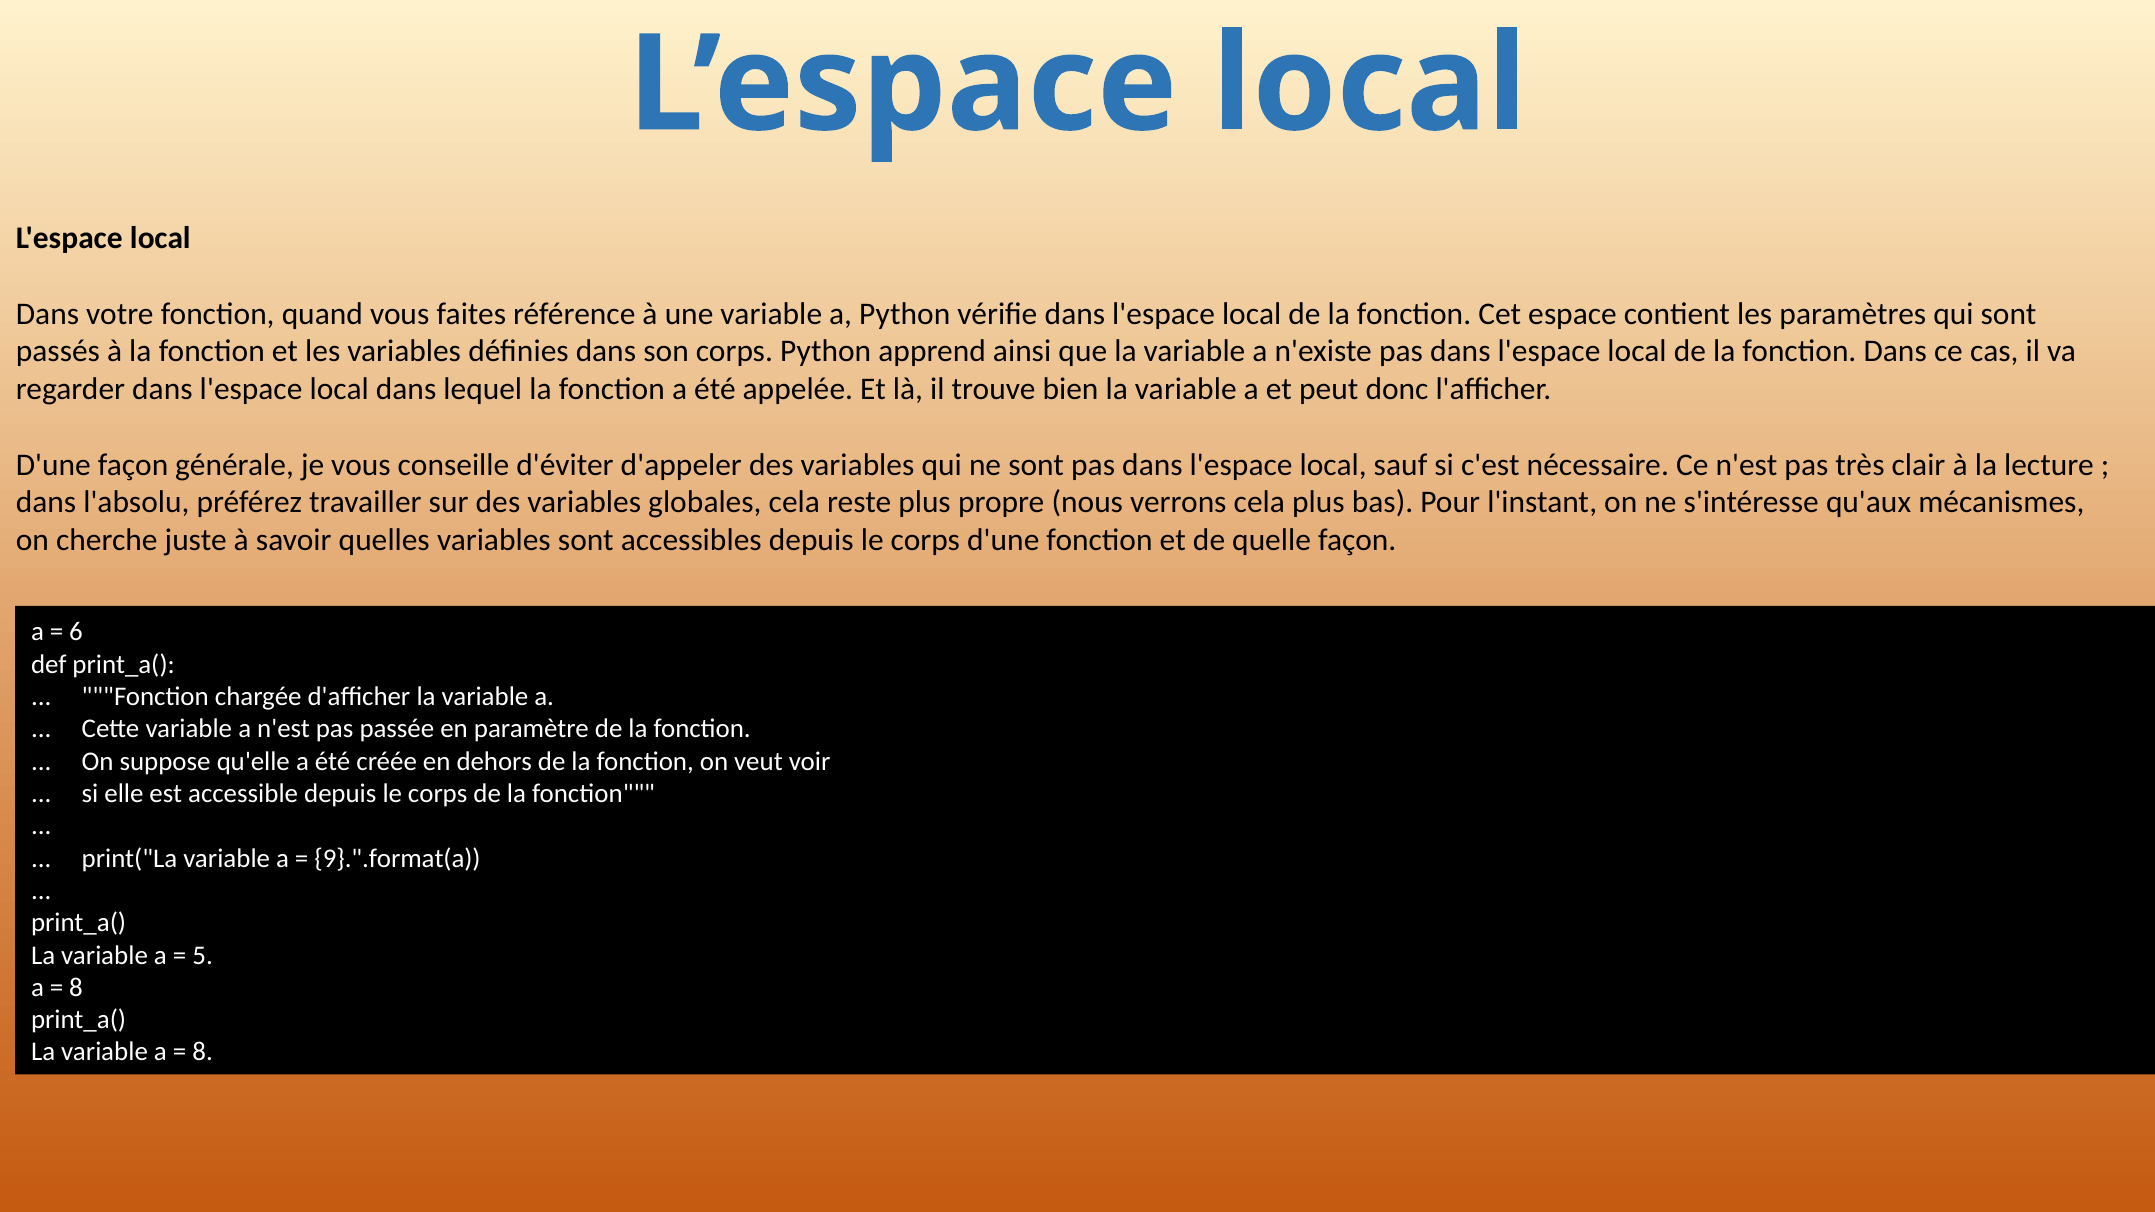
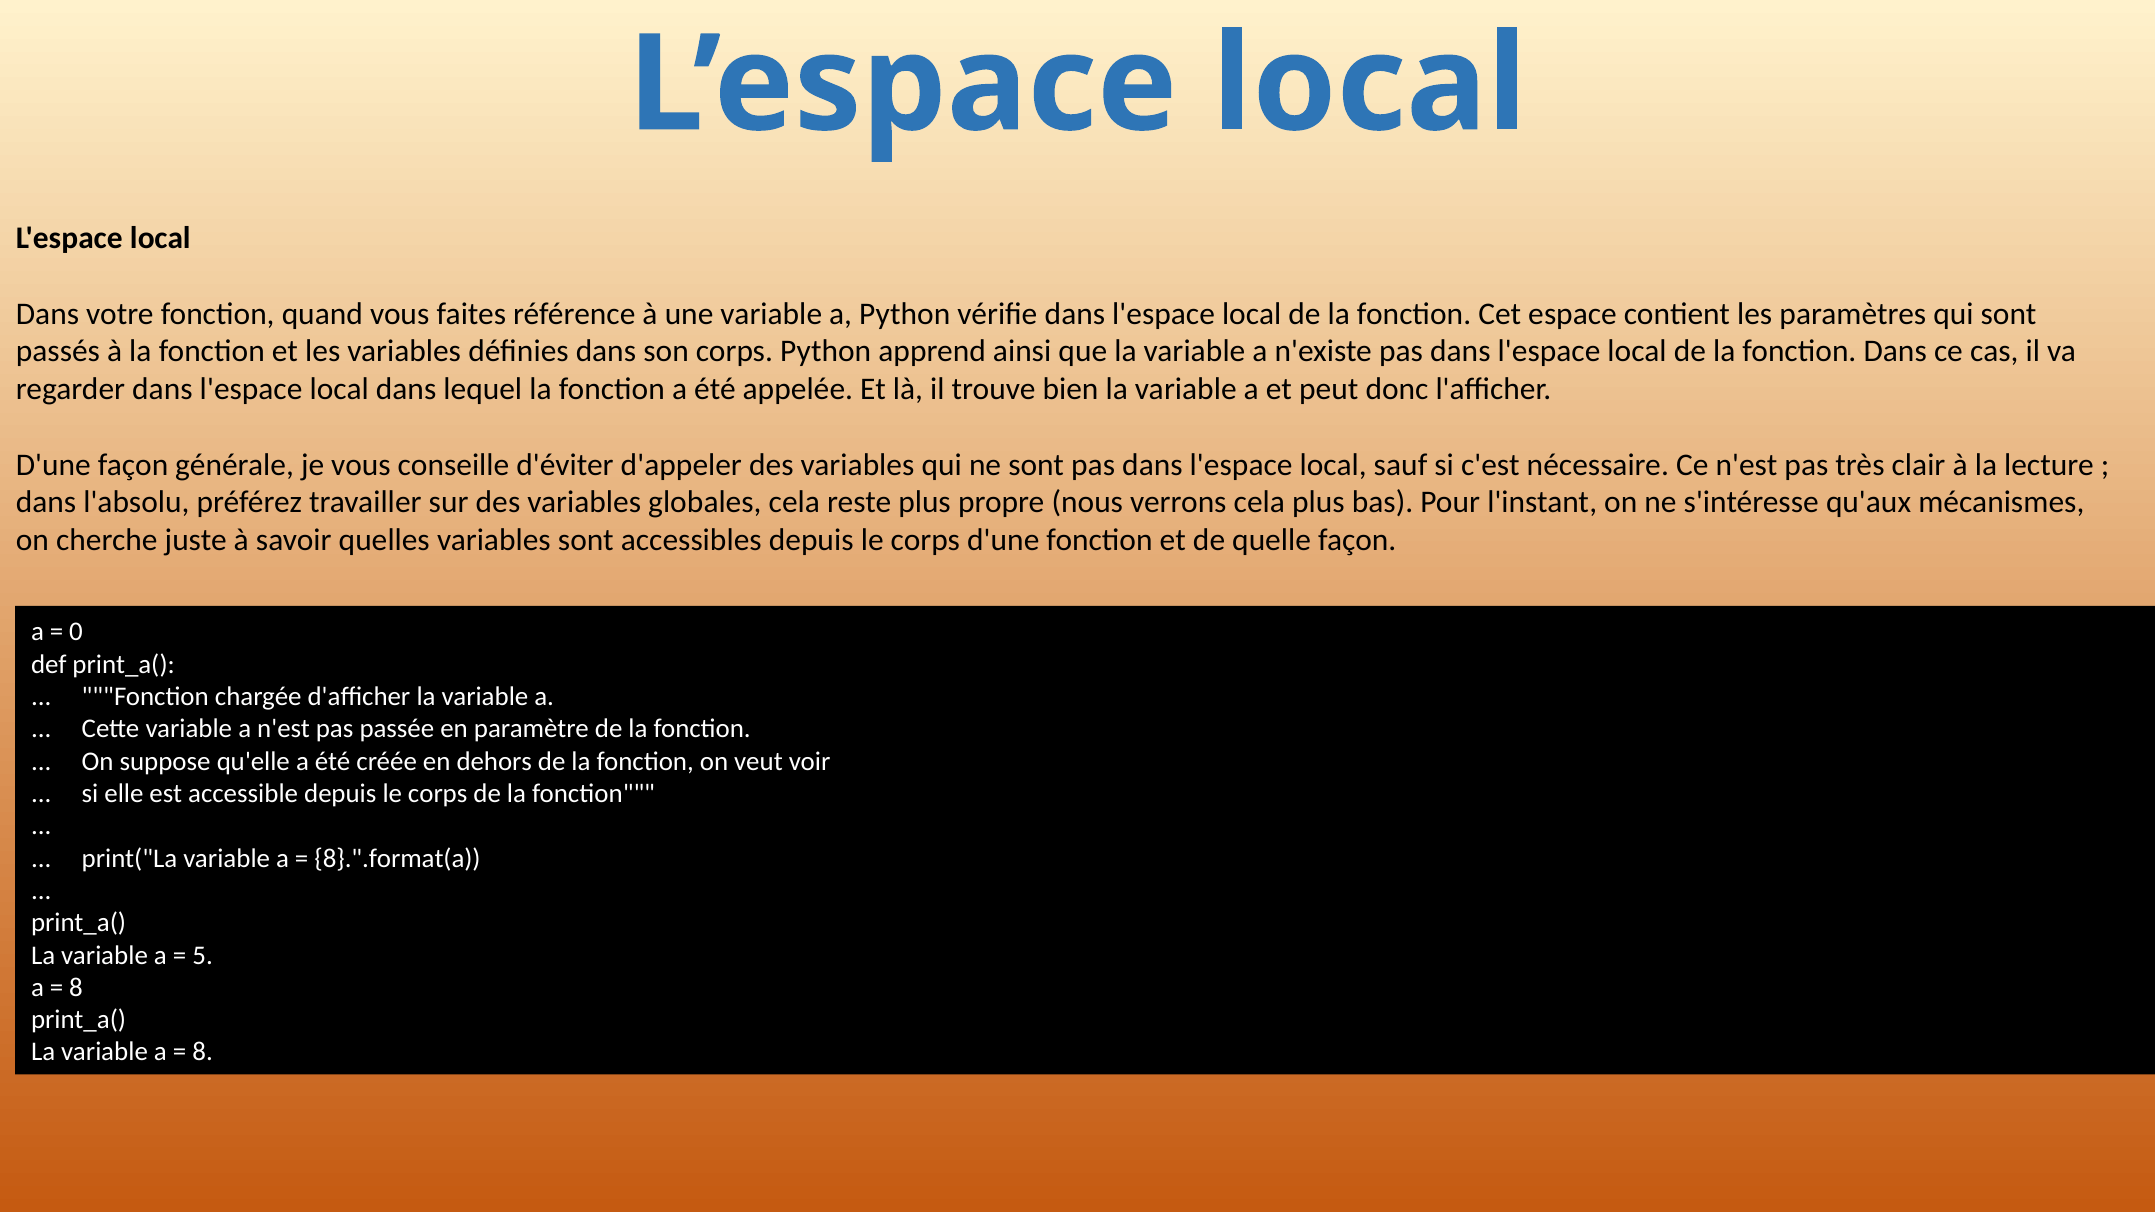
6: 6 -> 0 (76, 632)
9}.".format(a: 9}.".format(a -> 8}.".format(a (398, 858)
